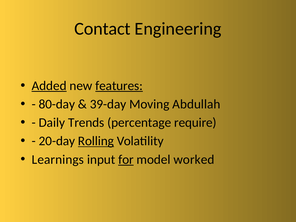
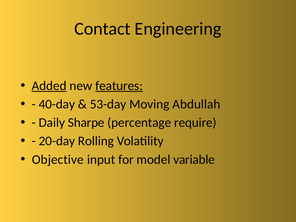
80-day: 80-day -> 40-day (57, 104)
39-day: 39-day -> 53-day (108, 104)
Trends: Trends -> Sharpe (86, 123)
Rolling underline: present -> none (96, 141)
Learnings: Learnings -> Objective (58, 159)
for underline: present -> none (126, 159)
worked: worked -> variable (194, 159)
